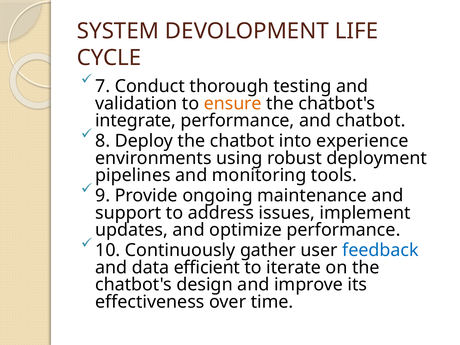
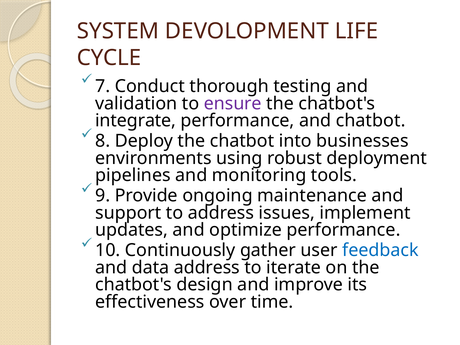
ensure colour: orange -> purple (233, 104)
experience: experience -> businesses (362, 141)
data efficient: efficient -> address (207, 267)
